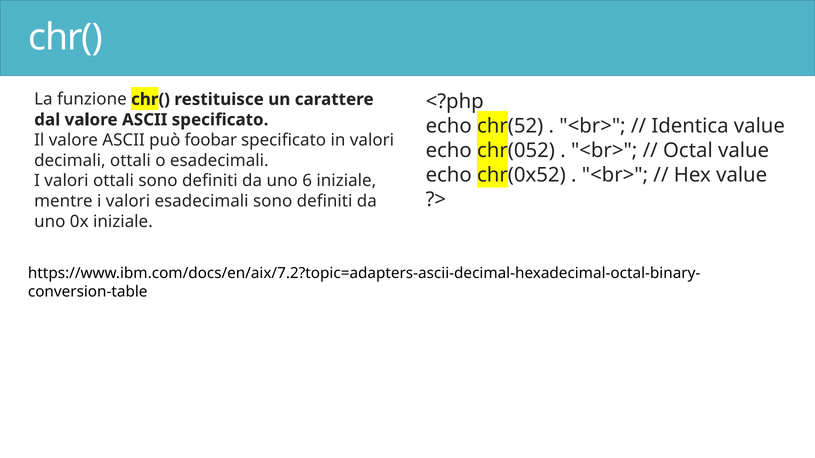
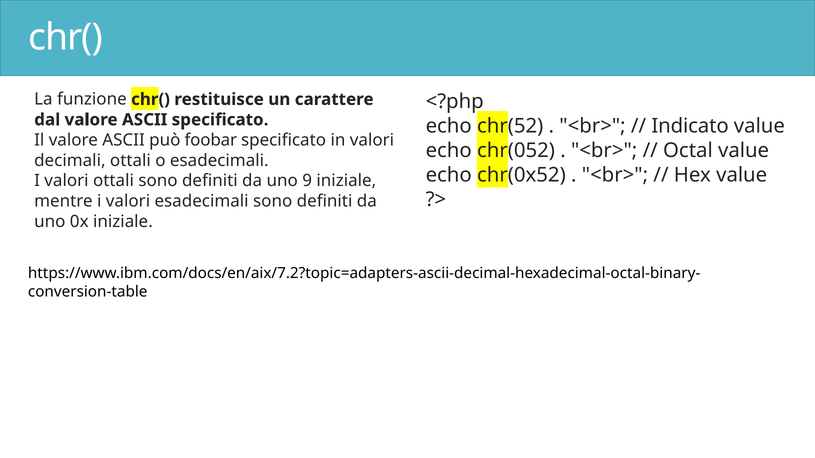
Identica: Identica -> Indicato (690, 126)
6: 6 -> 9 (307, 181)
